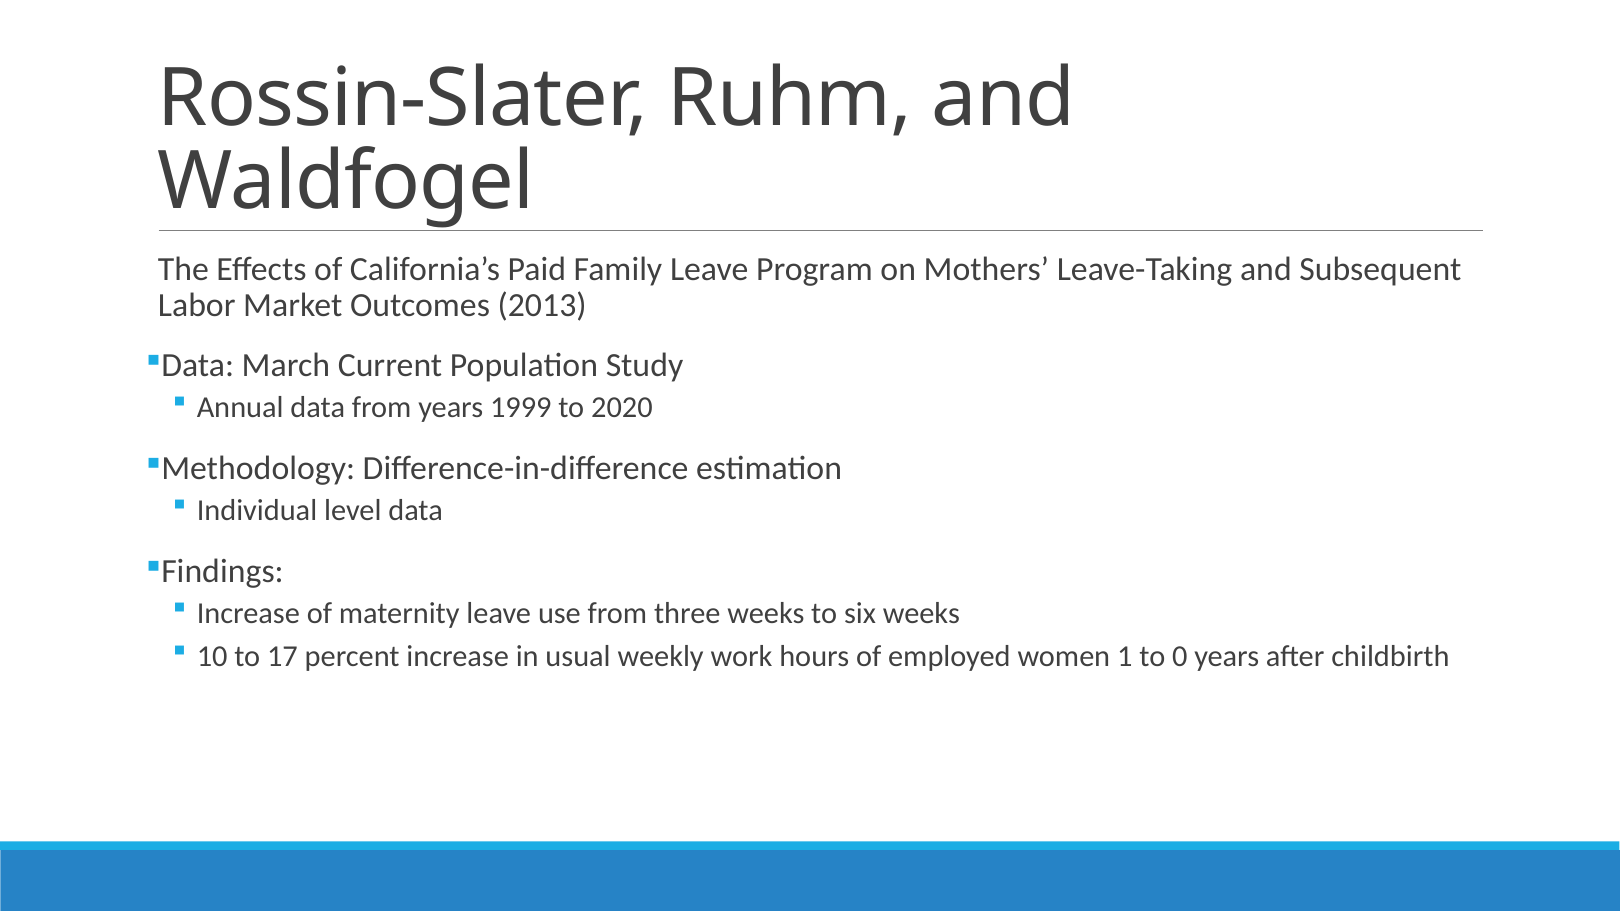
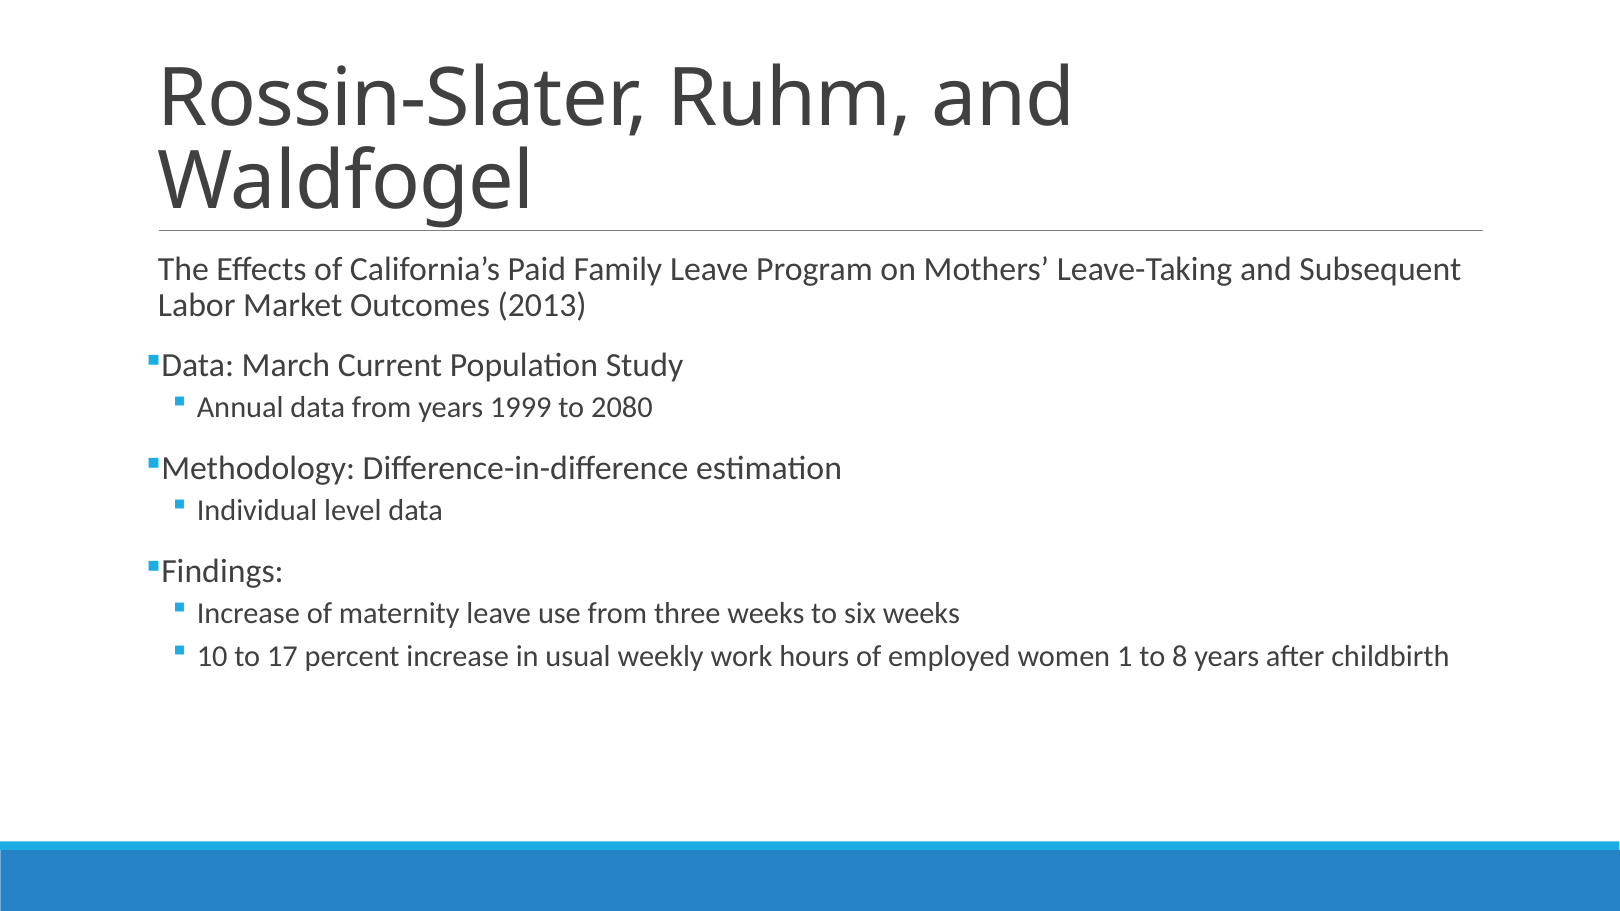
2020: 2020 -> 2080 (622, 407)
0: 0 -> 8 (1180, 656)
